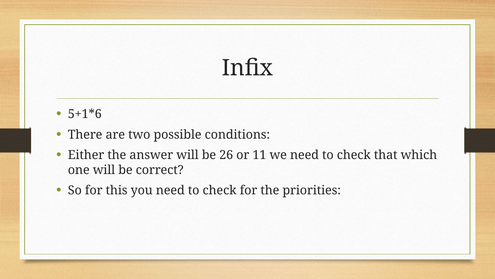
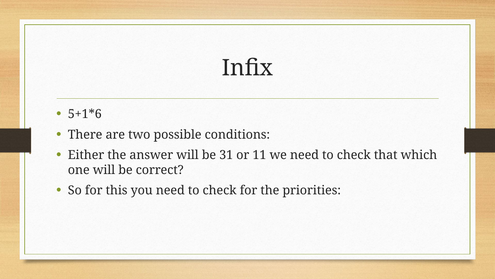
26: 26 -> 31 (226, 155)
